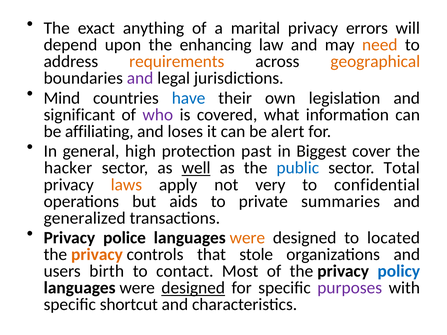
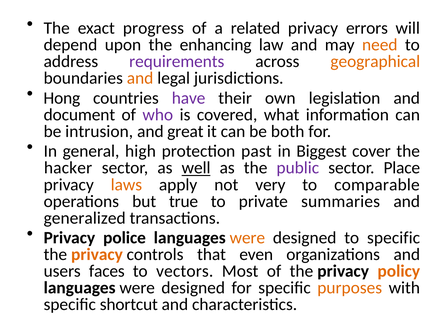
anything: anything -> progress (153, 28)
marital: marital -> related (255, 28)
requirements colour: orange -> purple (177, 62)
and colour: purple -> orange (140, 78)
Mind: Mind -> Hong (62, 98)
have colour: blue -> purple (189, 98)
significant: significant -> document (79, 115)
affiliating: affiliating -> intrusion (99, 131)
loses: loses -> great (185, 131)
alert: alert -> both (288, 131)
public colour: blue -> purple (298, 168)
Total: Total -> Place (402, 168)
confidential: confidential -> comparable (377, 185)
aids: aids -> true (184, 201)
to located: located -> specific (394, 238)
stole: stole -> even (256, 255)
birth: birth -> faces (107, 271)
contact: contact -> vectors (185, 271)
policy colour: blue -> orange (399, 271)
designed underline: present -> none (193, 288)
purposes colour: purple -> orange (350, 288)
